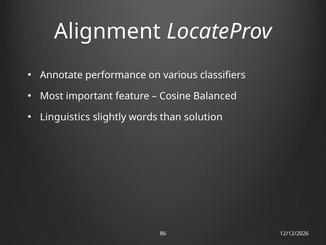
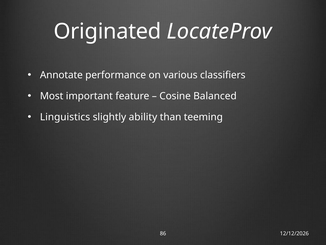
Alignment: Alignment -> Originated (108, 31)
words: words -> ability (143, 117)
solution: solution -> teeming (203, 117)
